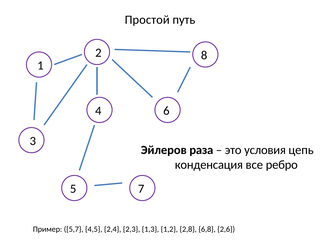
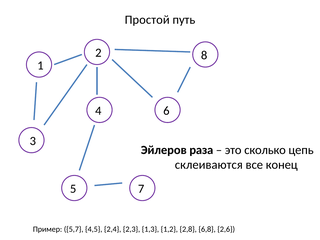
условия: условия -> сколько (265, 150)
конденсация: конденсация -> склеиваются (209, 165)
ребро: ребро -> конец (282, 165)
